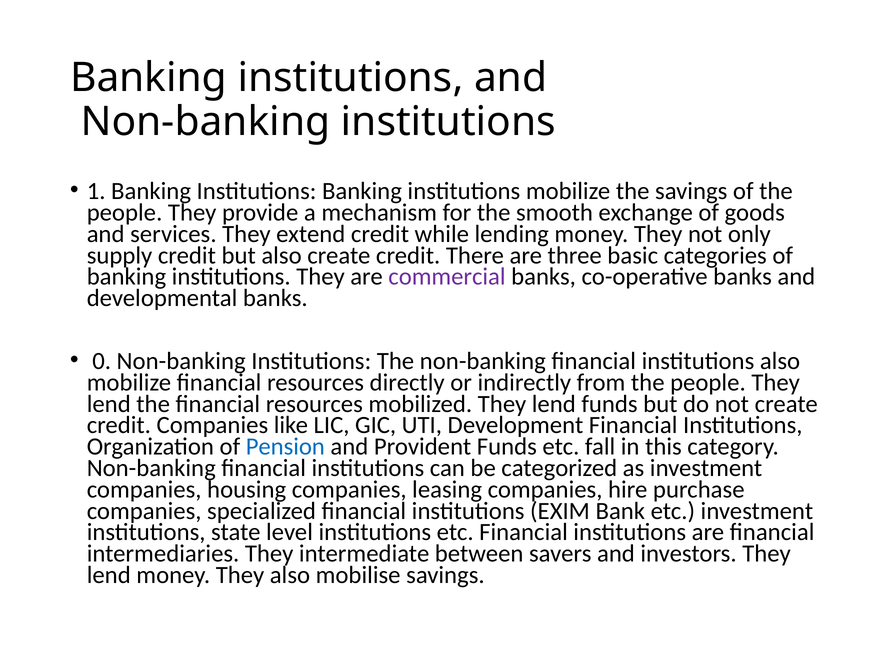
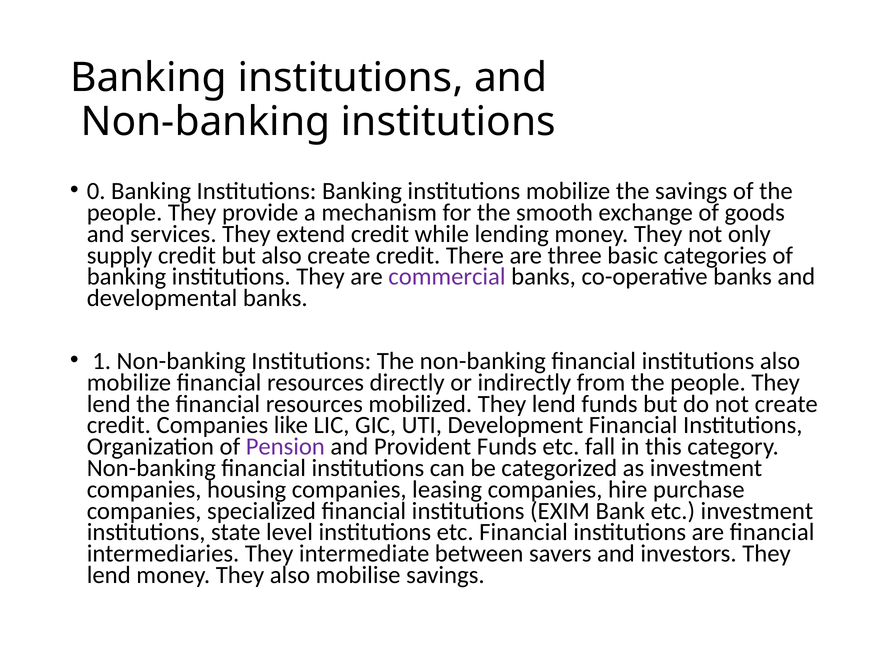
1: 1 -> 0 (96, 191)
0: 0 -> 1 (102, 361)
Pension colour: blue -> purple (285, 446)
